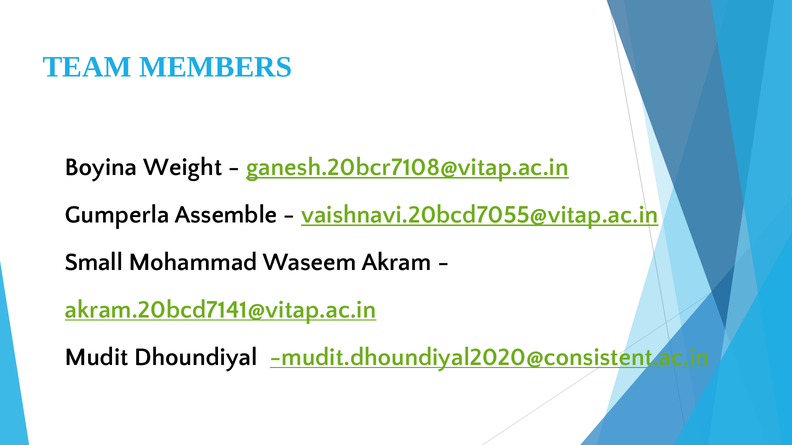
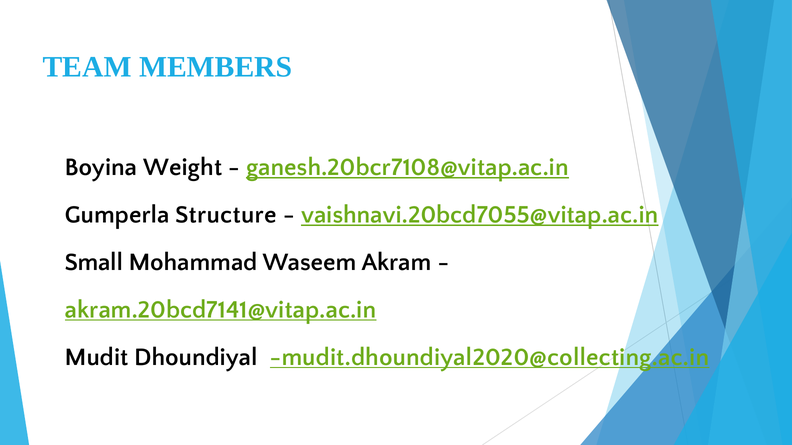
Assemble: Assemble -> Structure (226, 215)
mudit.dhoundiyal2020@consistent.ac.in: mudit.dhoundiyal2020@consistent.ac.in -> mudit.dhoundiyal2020@collecting.ac.in (489, 357)
